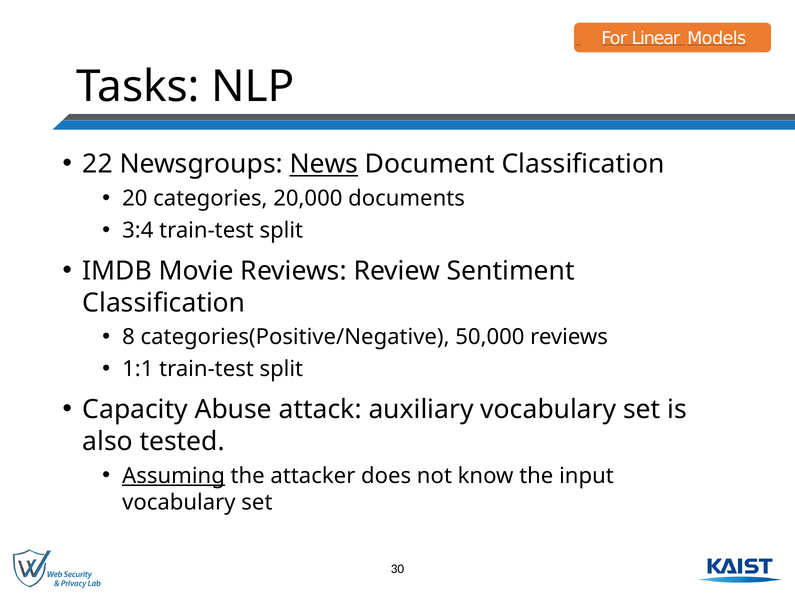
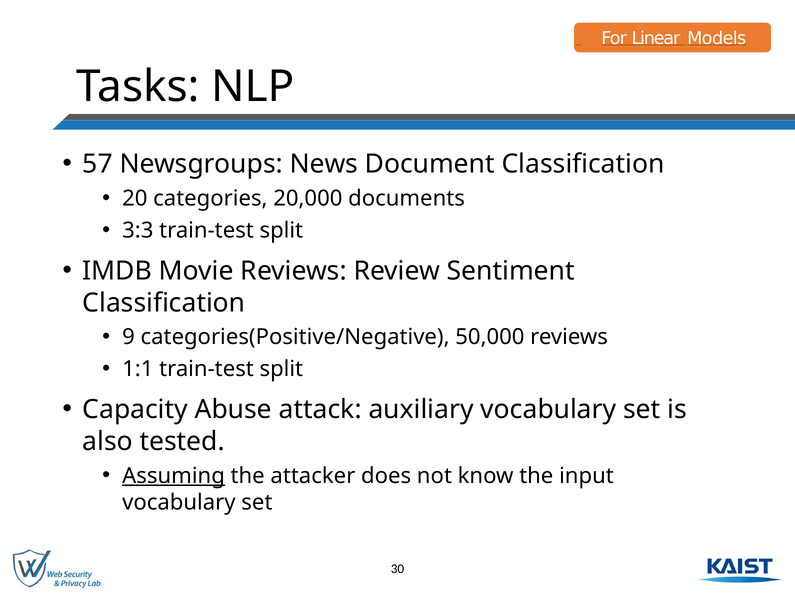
22: 22 -> 57 (98, 164)
News underline: present -> none (324, 164)
3:4: 3:4 -> 3:3 (138, 231)
8: 8 -> 9 (129, 337)
